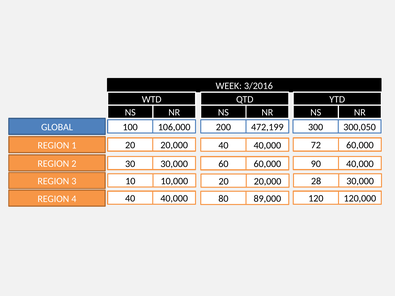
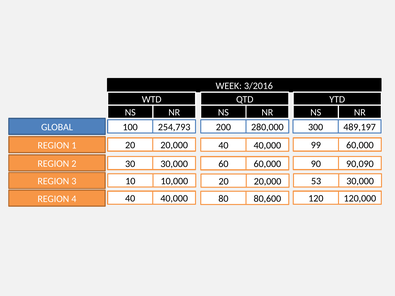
106,000: 106,000 -> 254,793 (174, 127)
472,199: 472,199 -> 280,000 (267, 127)
300,050: 300,050 -> 489,197 (360, 127)
72: 72 -> 99 (316, 145)
90 40,000: 40,000 -> 90,090 (360, 164)
28: 28 -> 53 (316, 181)
89,000: 89,000 -> 80,600 (267, 199)
